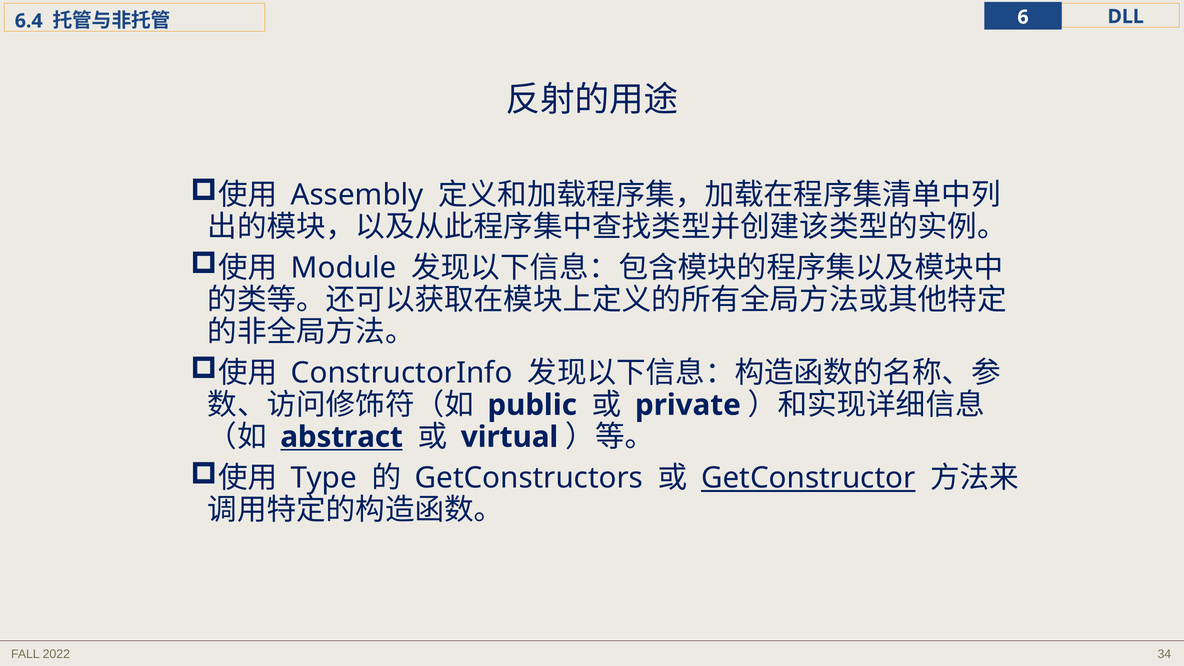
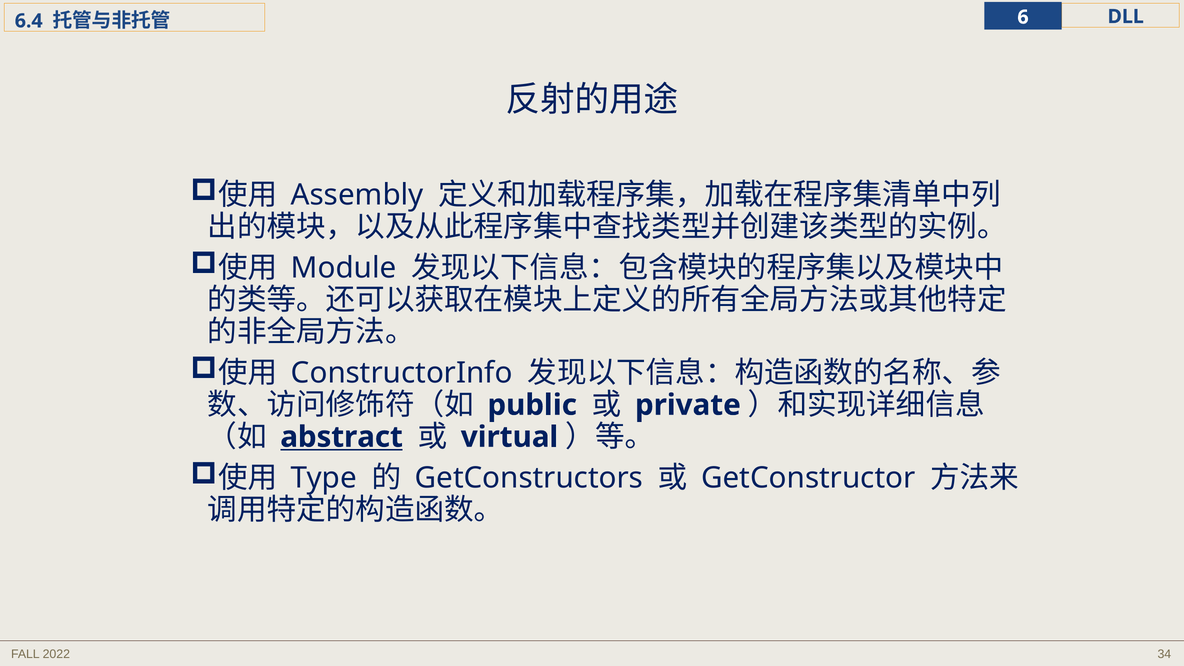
GetConstructor underline: present -> none (808, 478)
